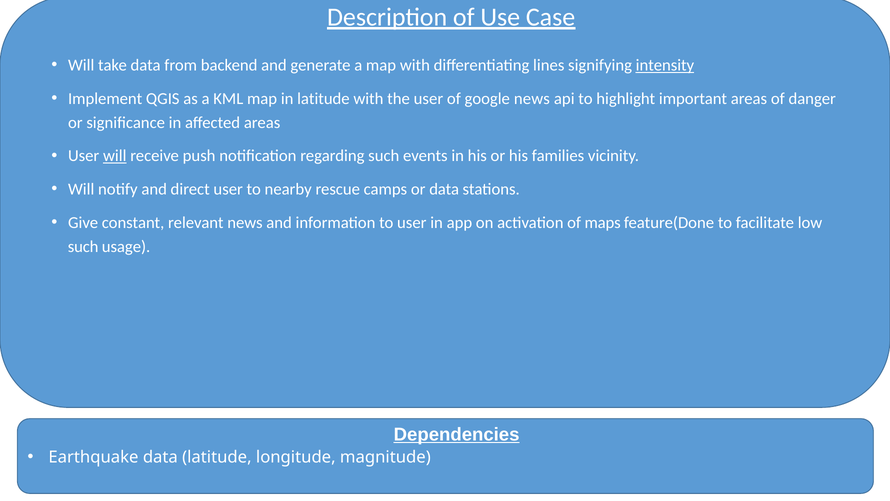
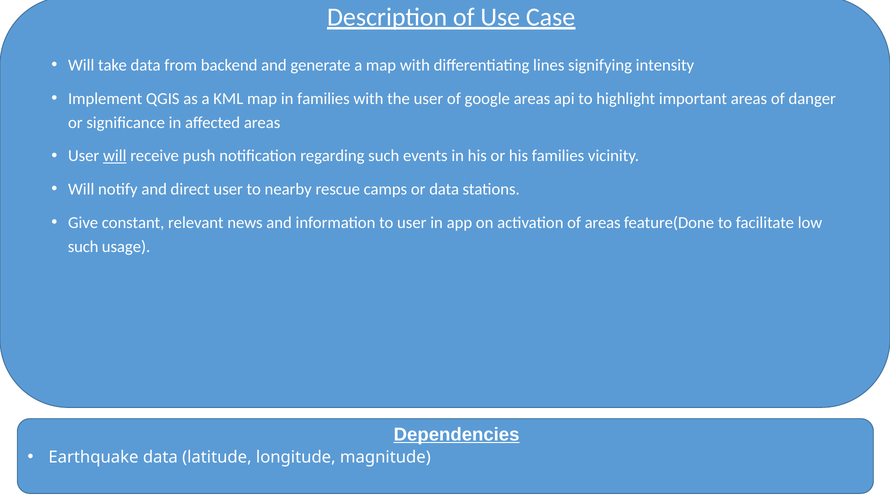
intensity underline: present -> none (665, 65)
in latitude: latitude -> families (323, 98)
google news: news -> areas (532, 98)
of maps: maps -> areas (603, 222)
